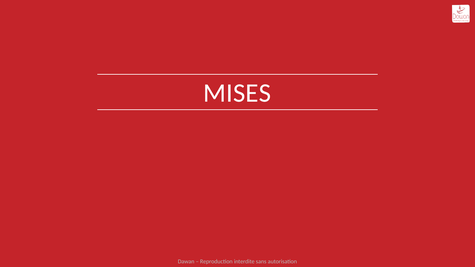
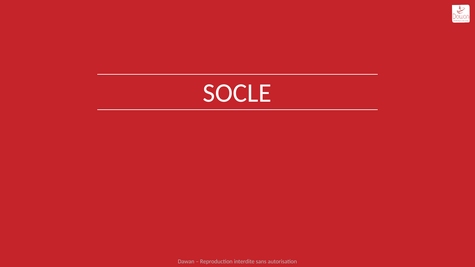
MISES: MISES -> SOCLE (237, 93)
